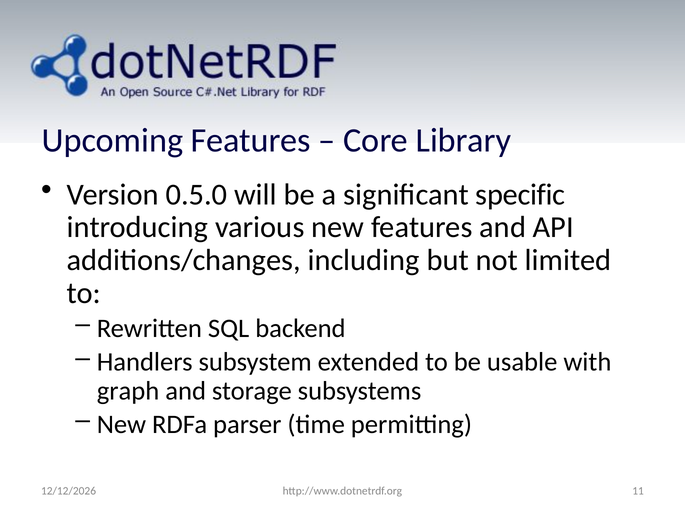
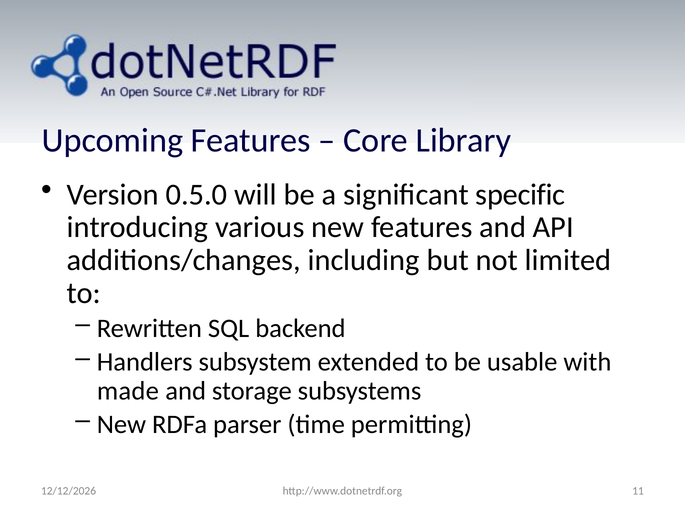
graph: graph -> made (128, 391)
